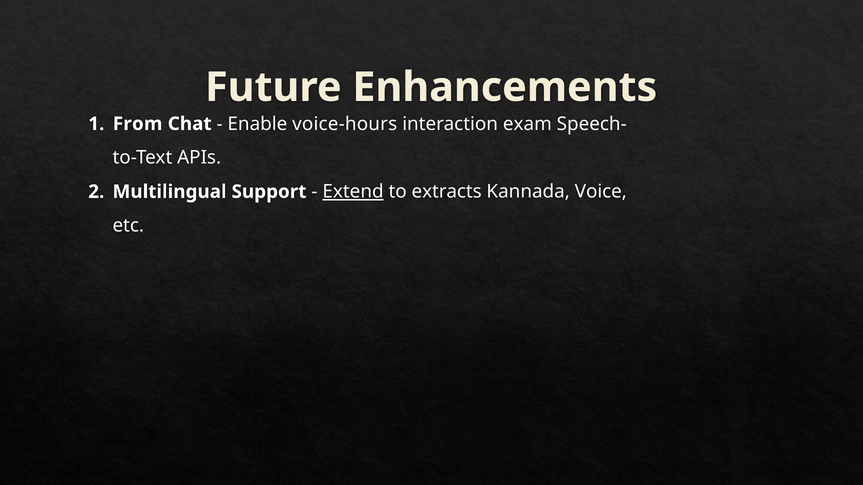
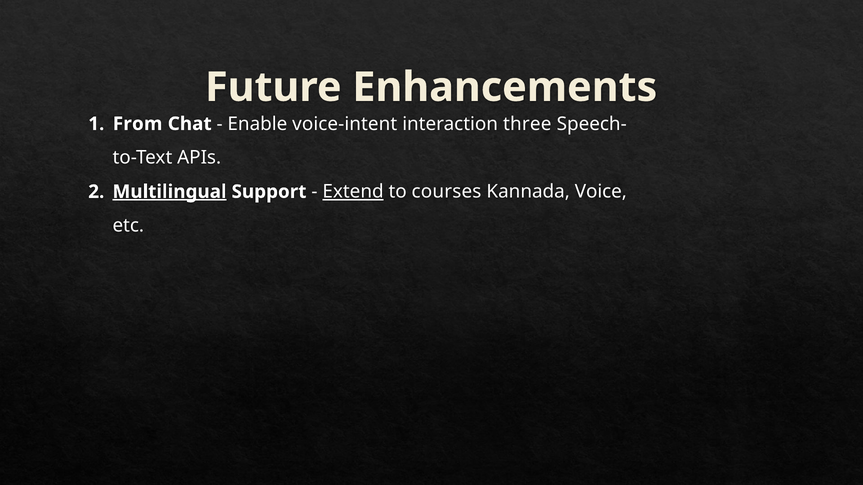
voice-hours: voice-hours -> voice-intent (345, 124)
exam: exam -> three (527, 124)
Multilingual underline: none -> present (170, 192)
extracts: extracts -> courses (446, 192)
